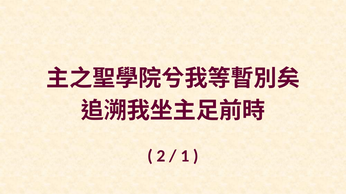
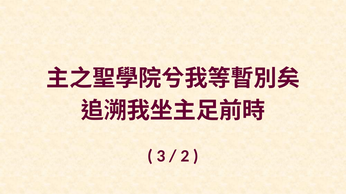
2: 2 -> 3 (161, 156)
1: 1 -> 2 (185, 156)
